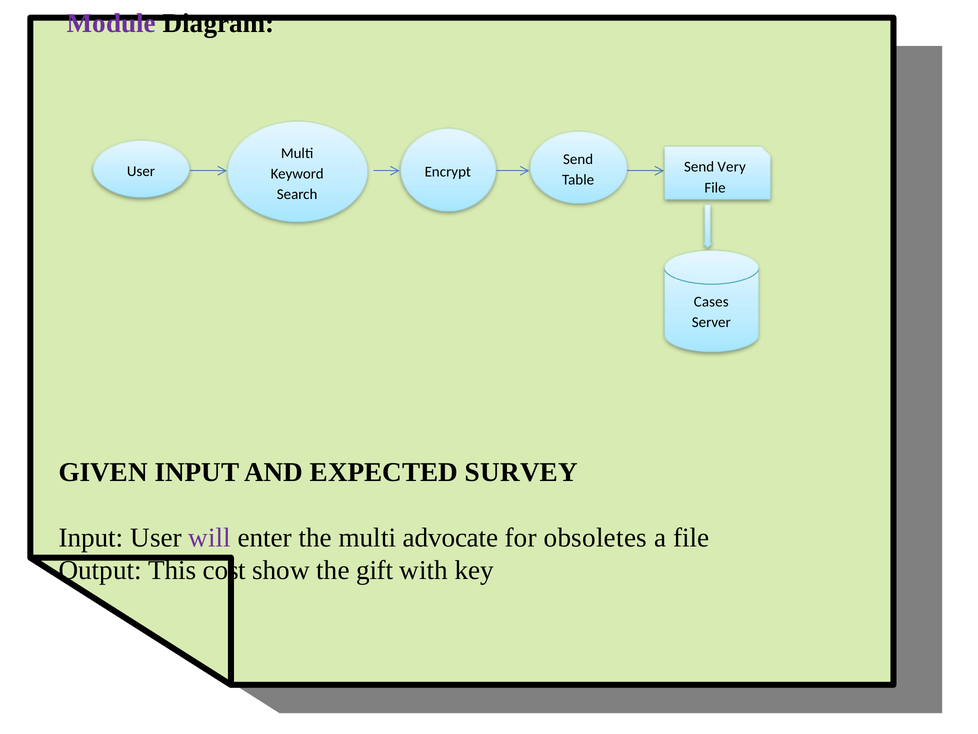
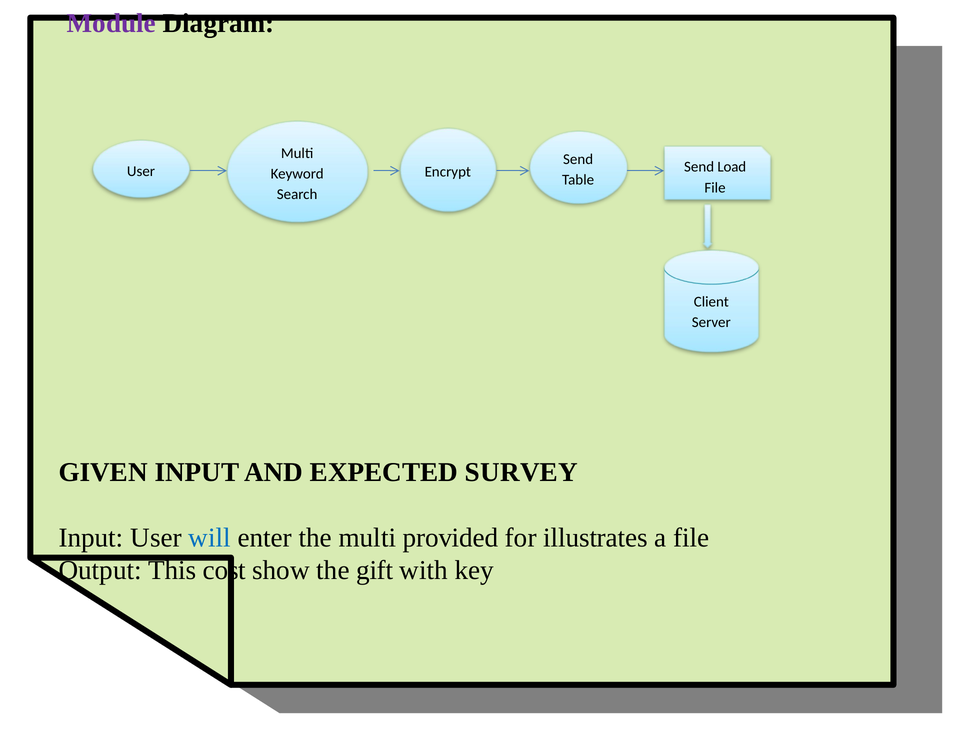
Very: Very -> Load (732, 167)
Cases: Cases -> Client (711, 301)
will colour: purple -> blue (210, 537)
advocate: advocate -> provided (451, 537)
obsoletes: obsoletes -> illustrates (596, 537)
